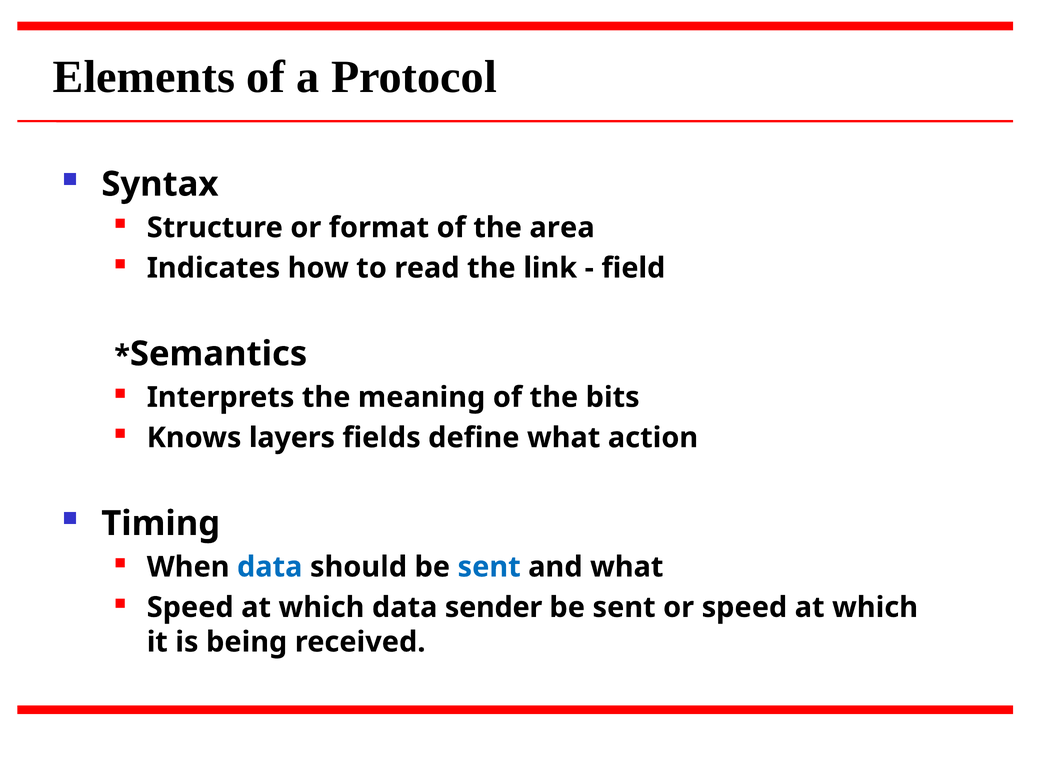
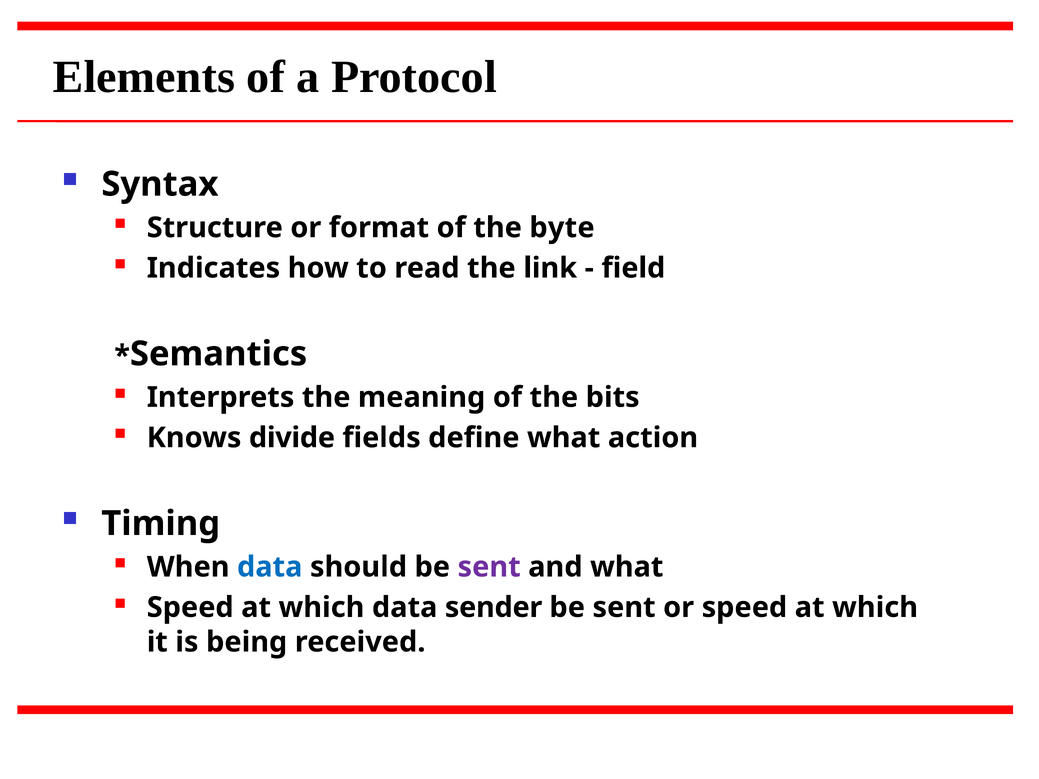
area: area -> byte (562, 228)
layers: layers -> divide (292, 438)
sent colour: blue -> purple (489, 567)
